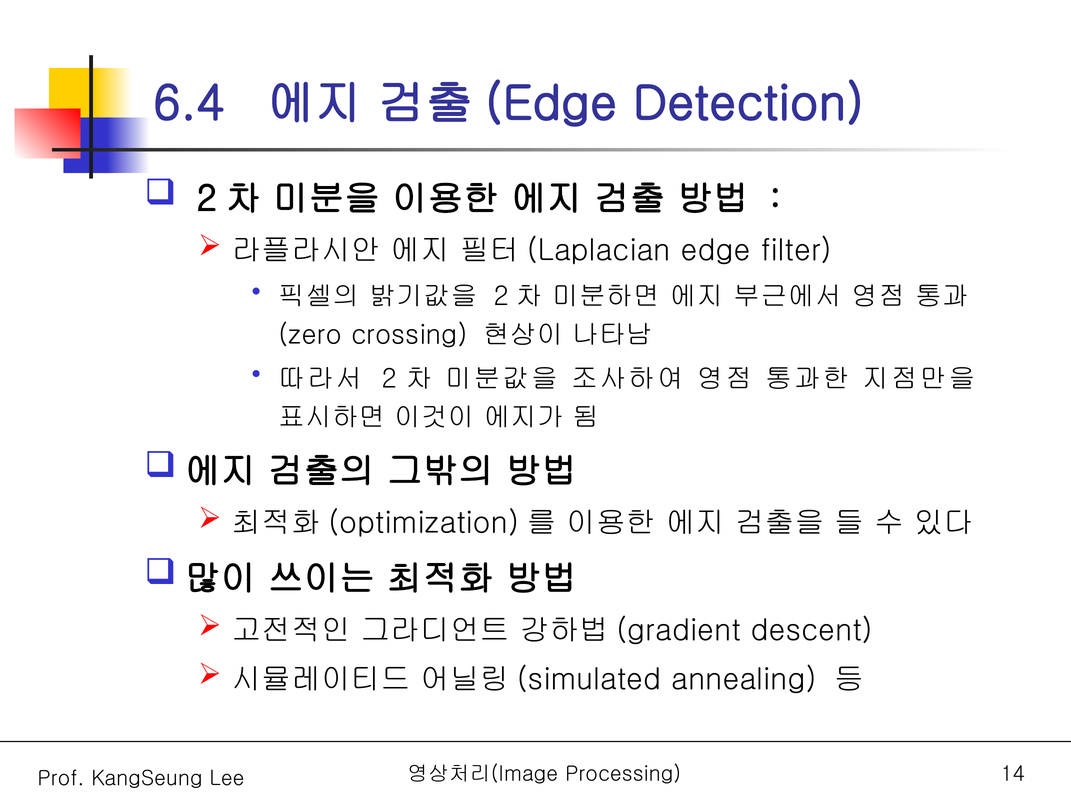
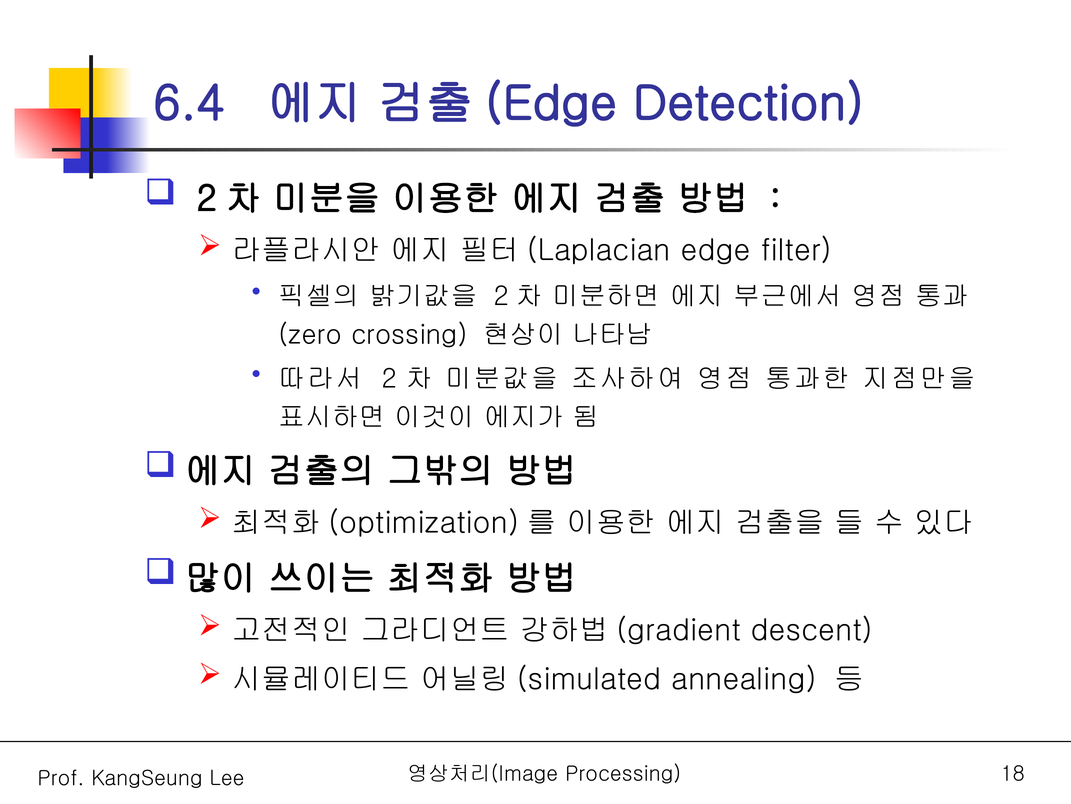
14: 14 -> 18 (1013, 773)
